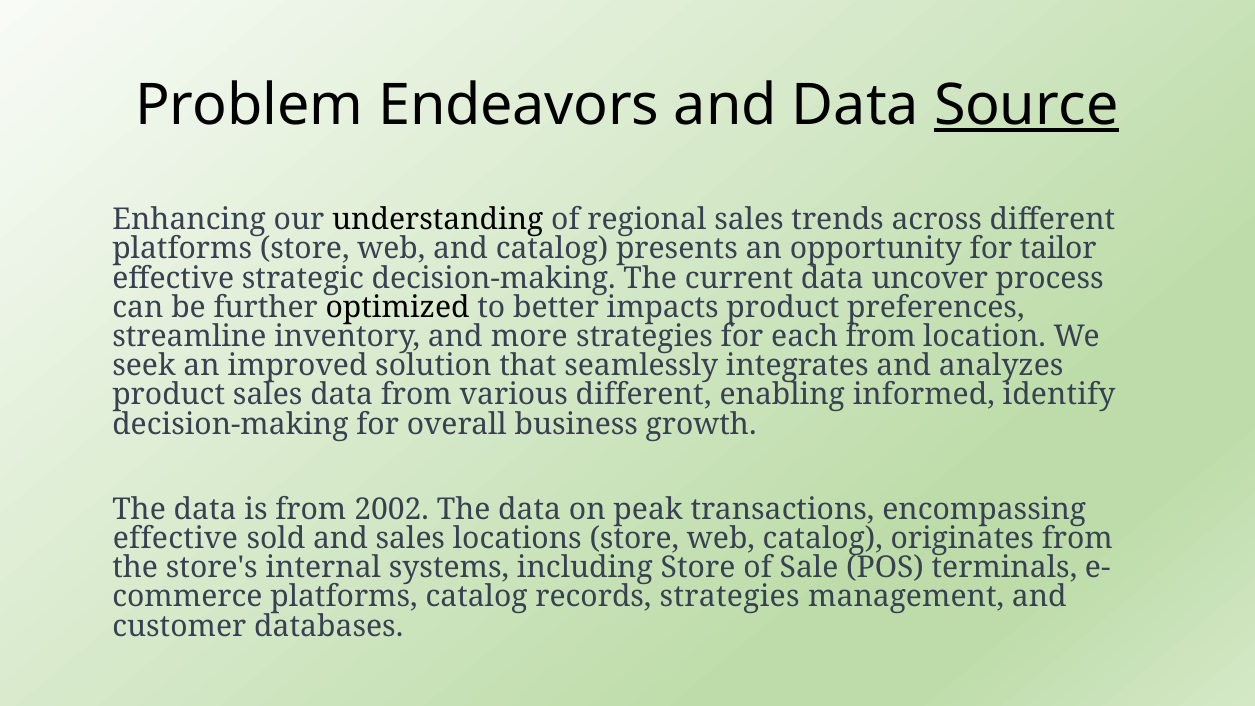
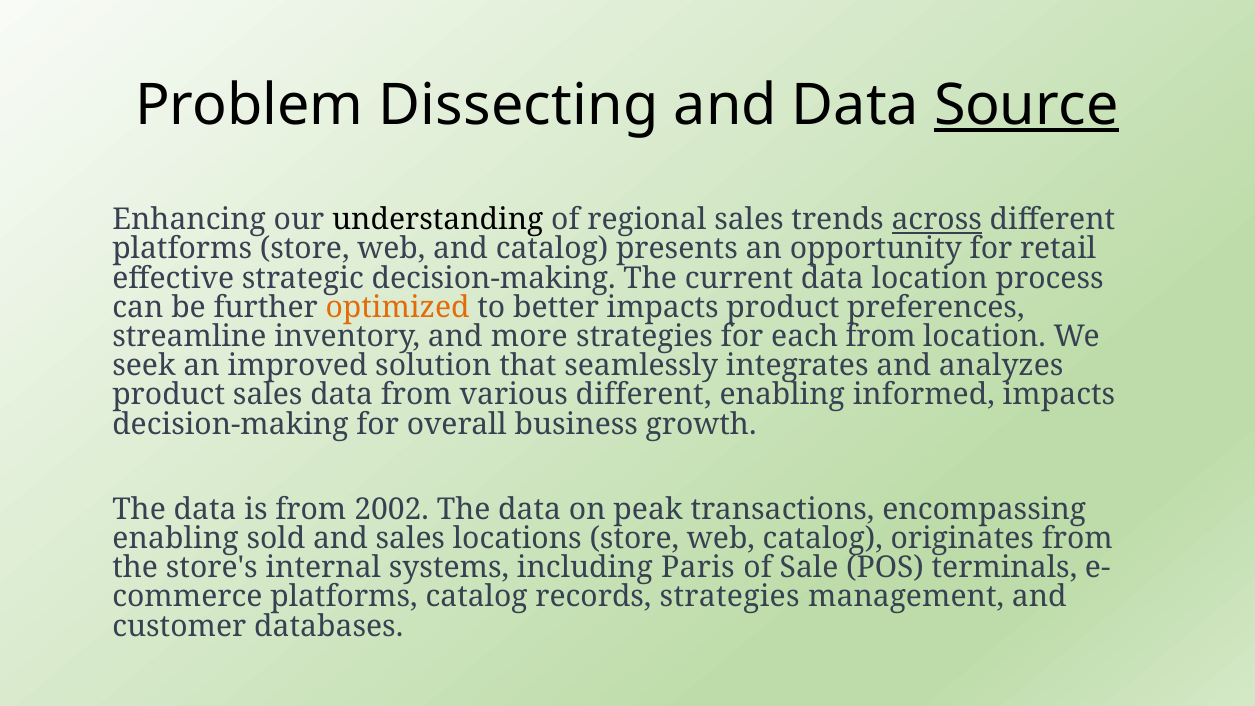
Endeavors: Endeavors -> Dissecting (519, 105)
across underline: none -> present (937, 220)
tailor: tailor -> retail (1058, 249)
data uncover: uncover -> location (930, 278)
optimized colour: black -> orange (398, 307)
informed identify: identify -> impacts (1059, 395)
effective: effective -> enabling (175, 539)
including Store: Store -> Paris (698, 568)
